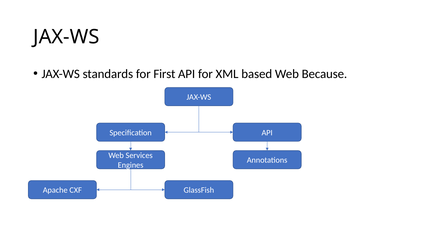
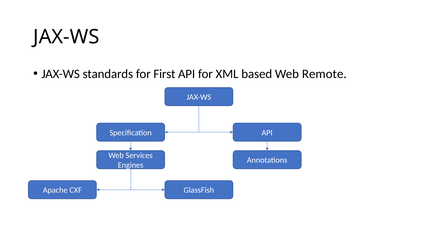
Because: Because -> Remote (324, 74)
